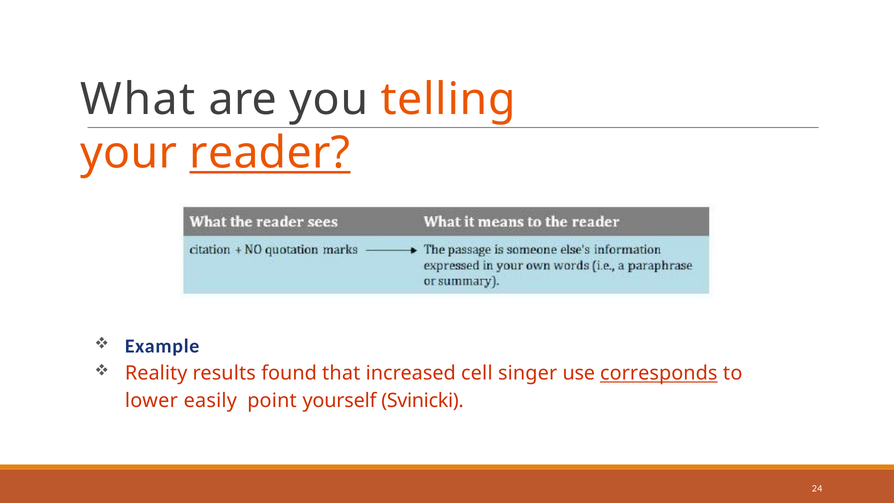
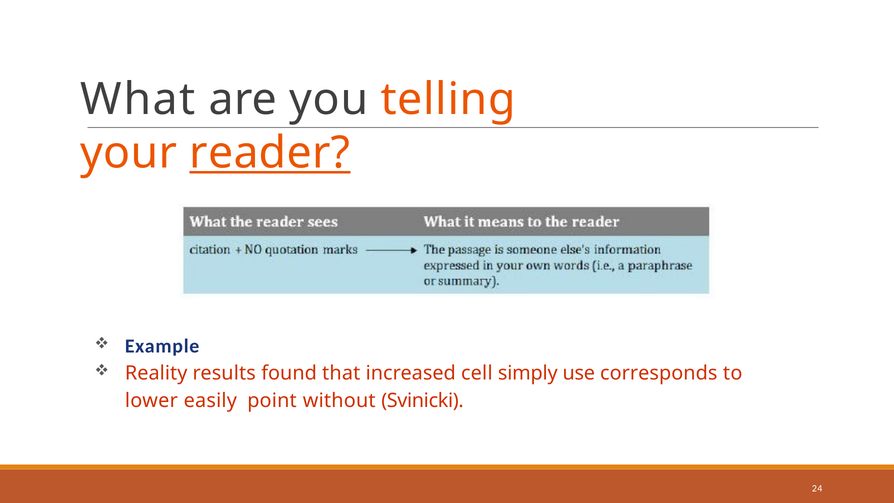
singer: singer -> simply (528, 373)
corresponds underline: present -> none (659, 373)
yourself: yourself -> without (339, 400)
